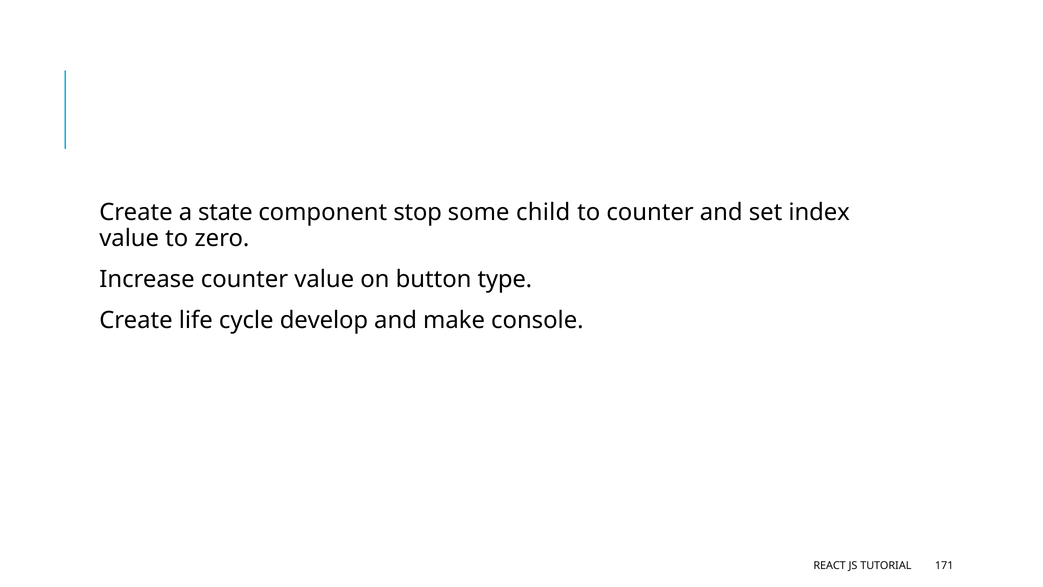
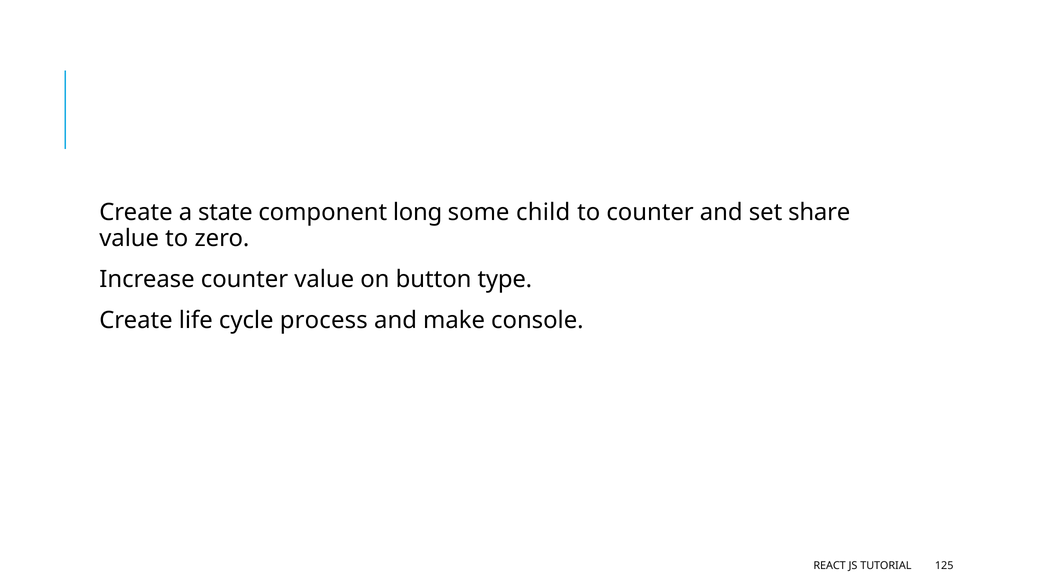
stop: stop -> long (418, 212)
index: index -> share (819, 212)
develop: develop -> process (324, 320)
171: 171 -> 125 (944, 565)
